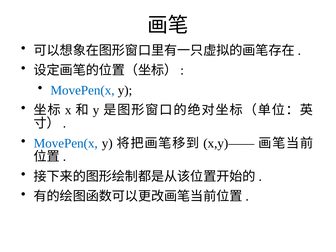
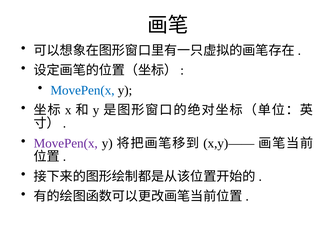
MovePen(x colour: blue -> purple (66, 143)
